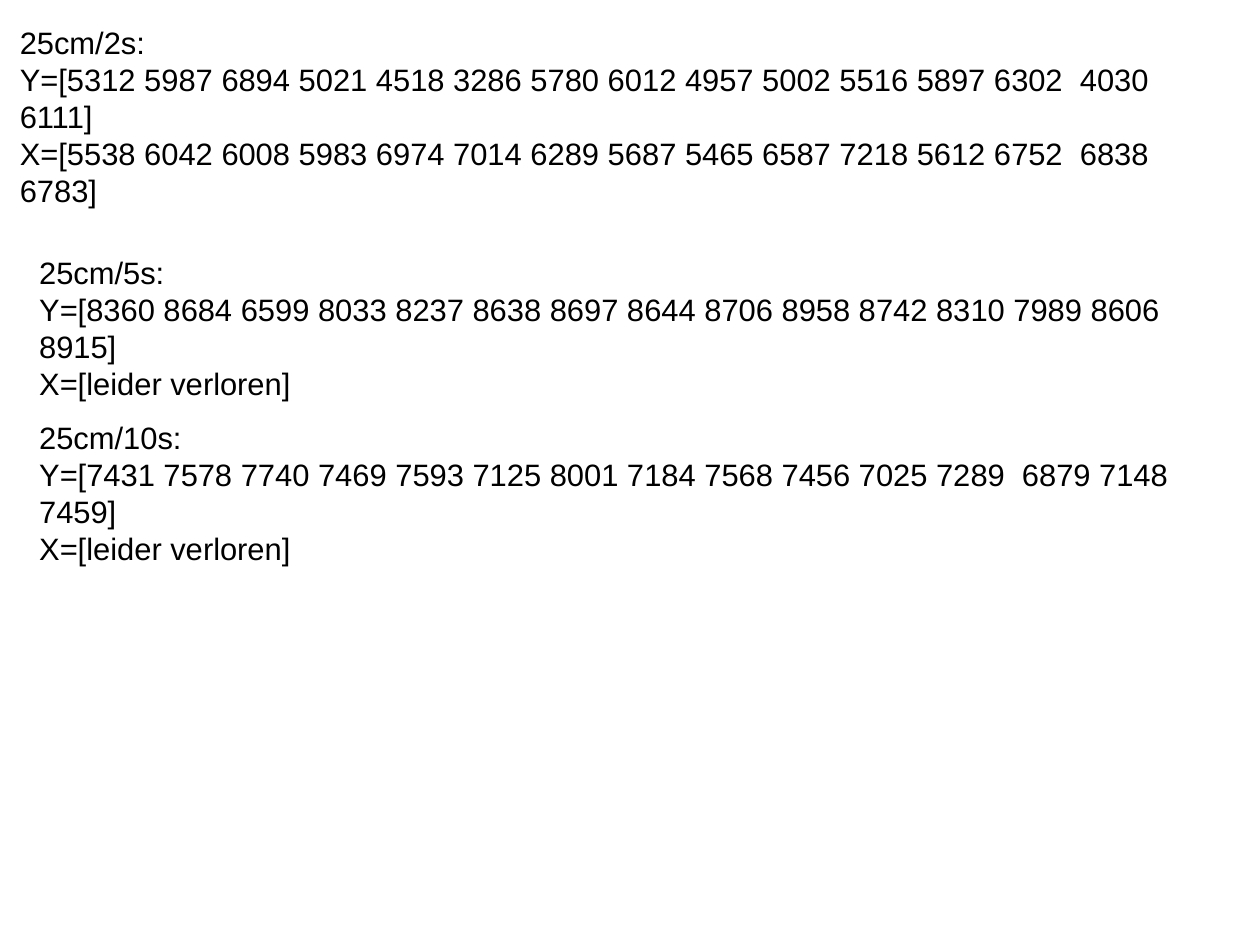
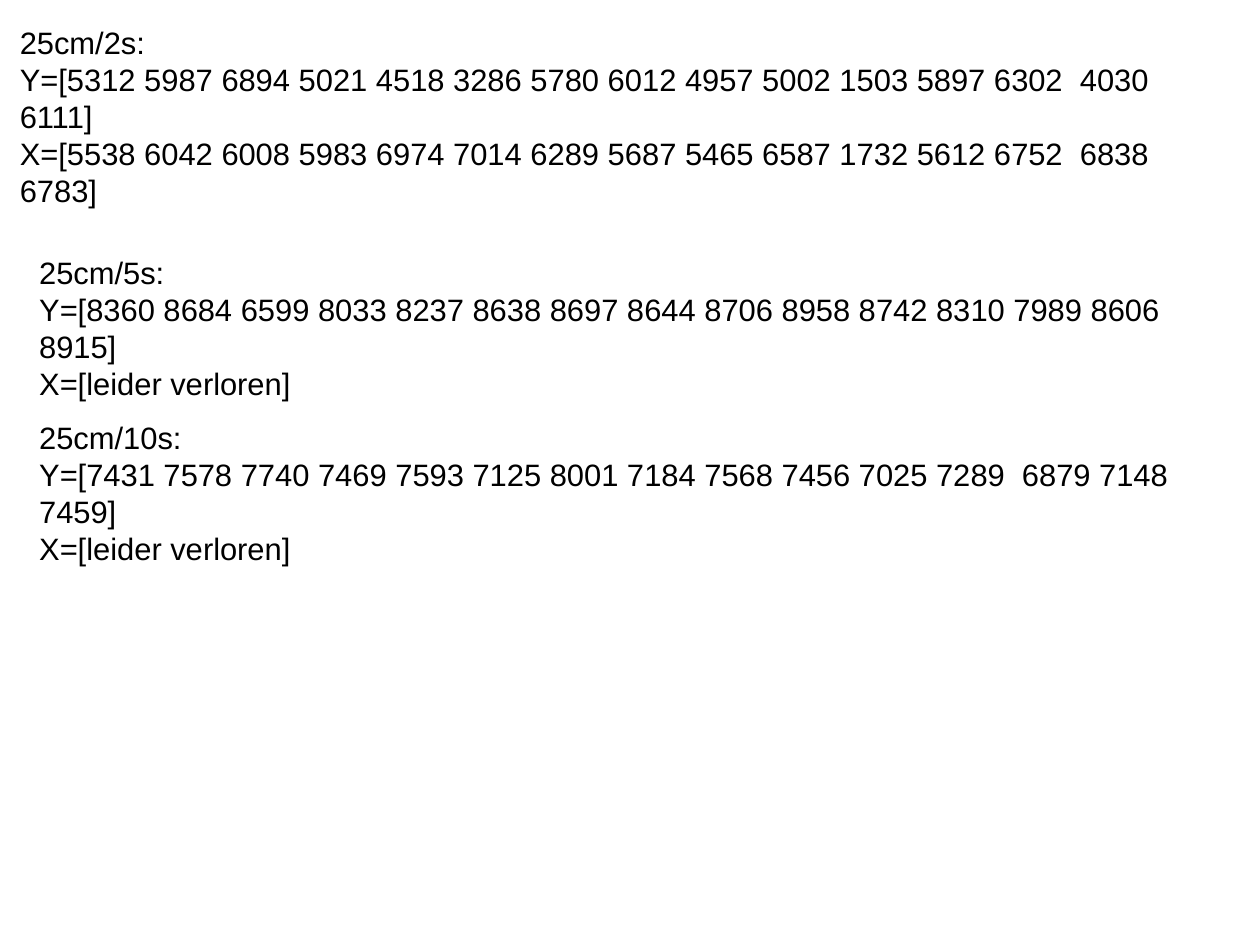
5516: 5516 -> 1503 (874, 81)
7218: 7218 -> 1732 (874, 156)
